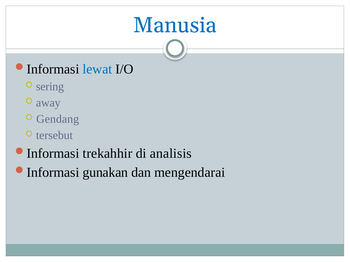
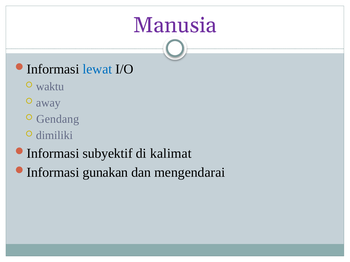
Manusia colour: blue -> purple (175, 25)
sering: sering -> waktu (50, 87)
tersebut: tersebut -> dimiliki (54, 136)
trekahhir: trekahhir -> subyektif (108, 154)
analisis: analisis -> kalimat (171, 154)
